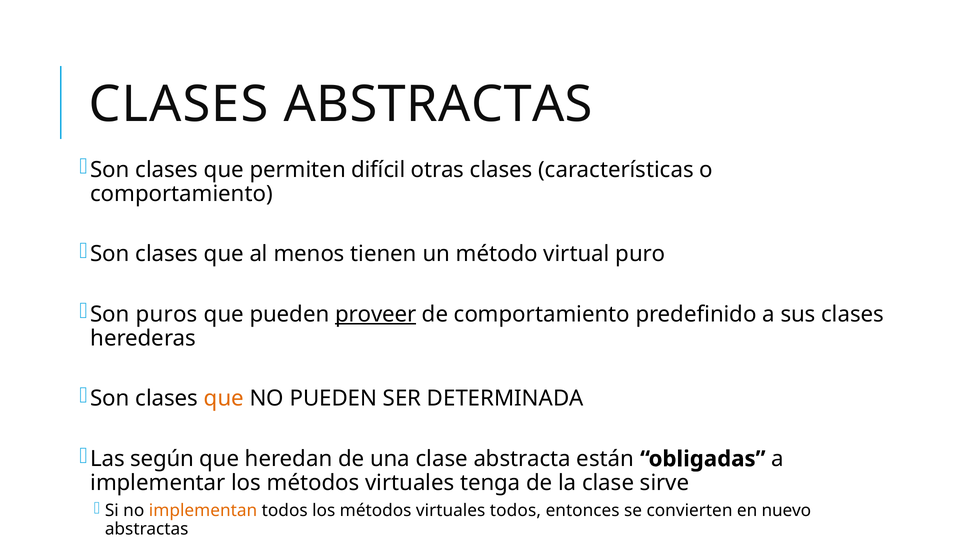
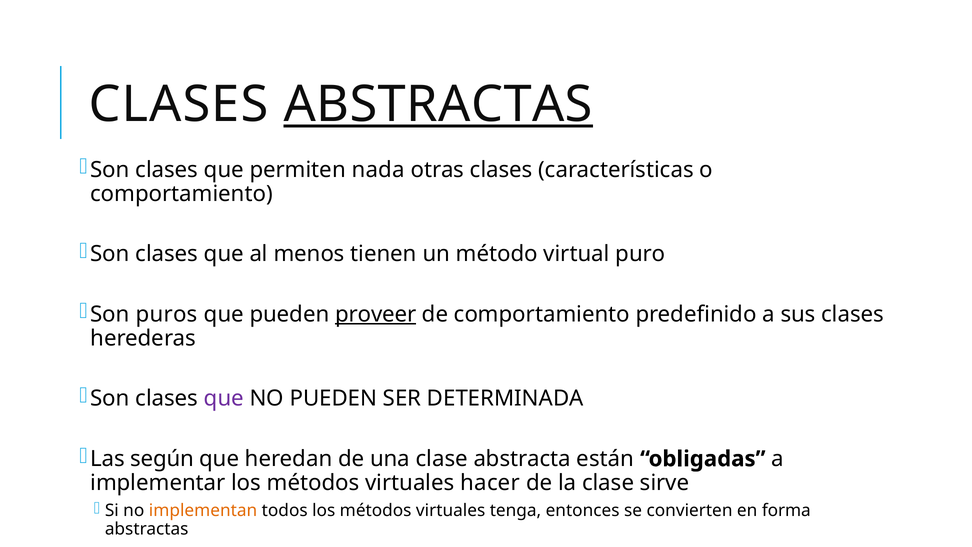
ABSTRACTAS underline: none -> present (438, 104)
difícil: difícil -> nada (378, 170)
que colour: orange -> purple (224, 398)
tenga: tenga -> hacer (490, 483)
virtuales todos: todos -> tenga (515, 510)
nuevo: nuevo -> forma (786, 510)
